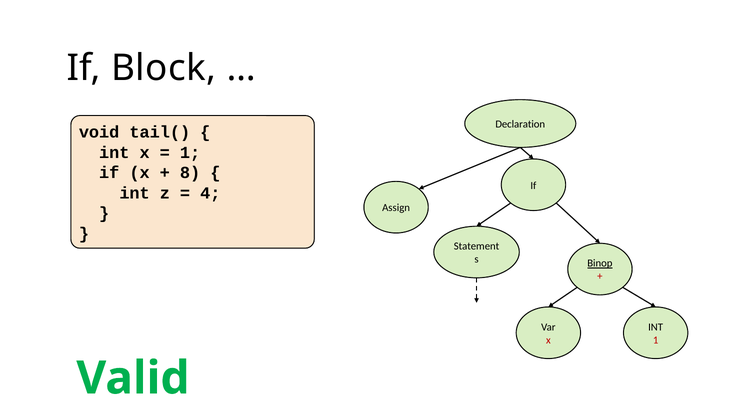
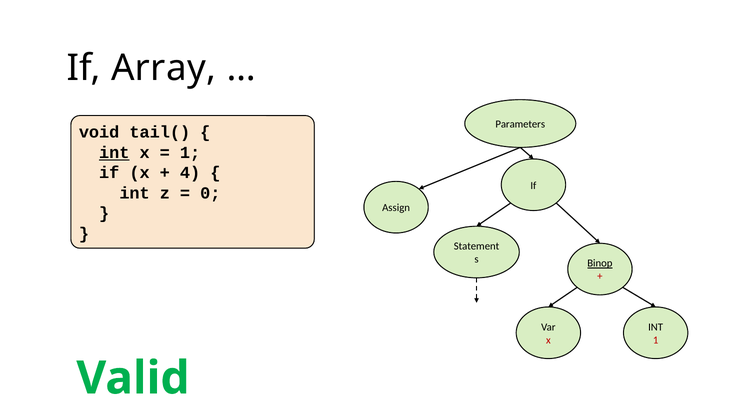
Block: Block -> Array (164, 68)
Declaration: Declaration -> Parameters (520, 124)
int underline: none -> present (114, 152)
8: 8 -> 4 (190, 173)
4: 4 -> 0 (210, 193)
